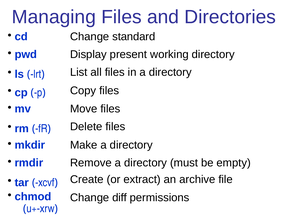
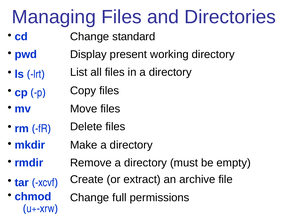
diff: diff -> full (119, 198)
